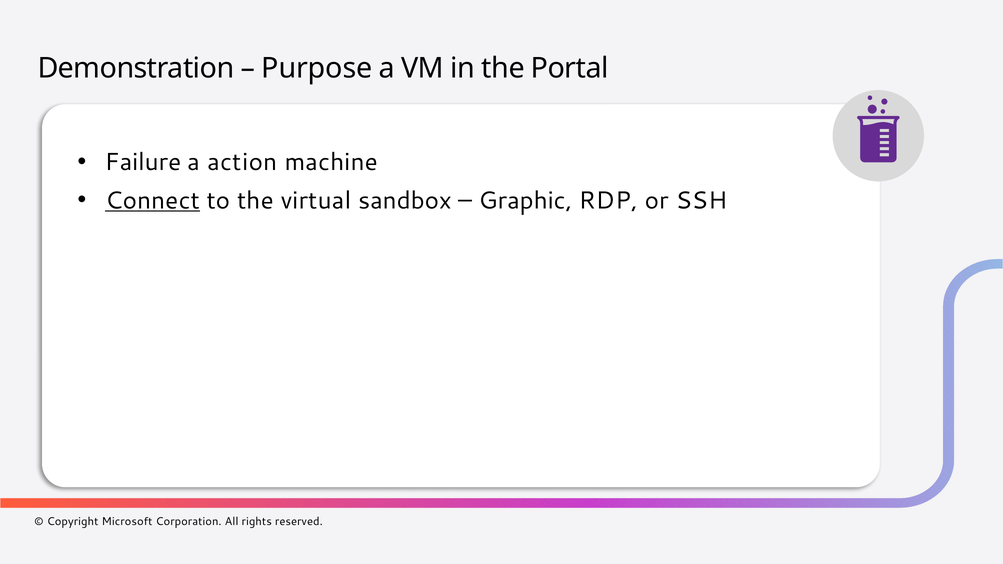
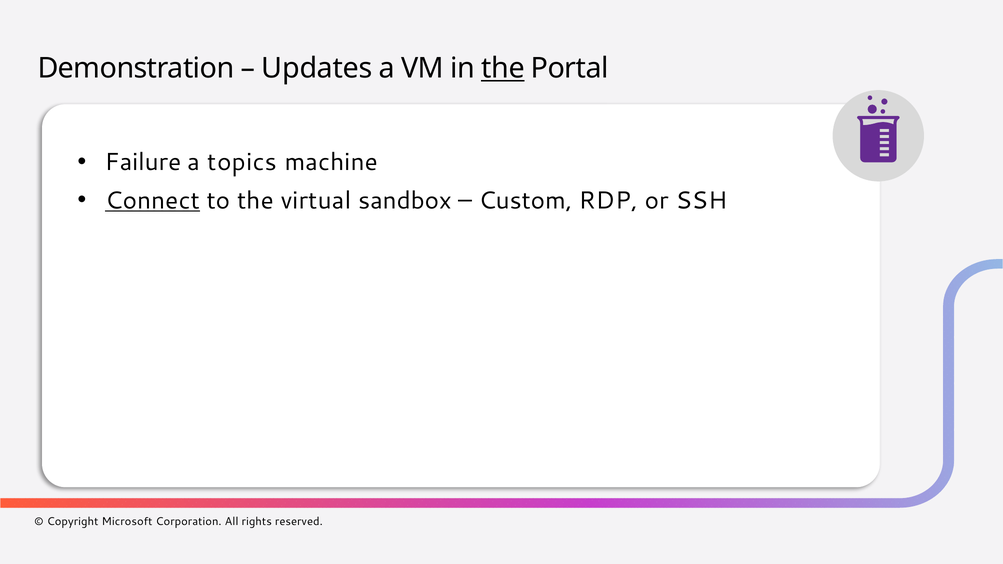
Purpose: Purpose -> Updates (317, 68)
the underline: none -> present (503, 68)
action: action -> topics (242, 162)
Graphic: Graphic -> Custom (526, 200)
